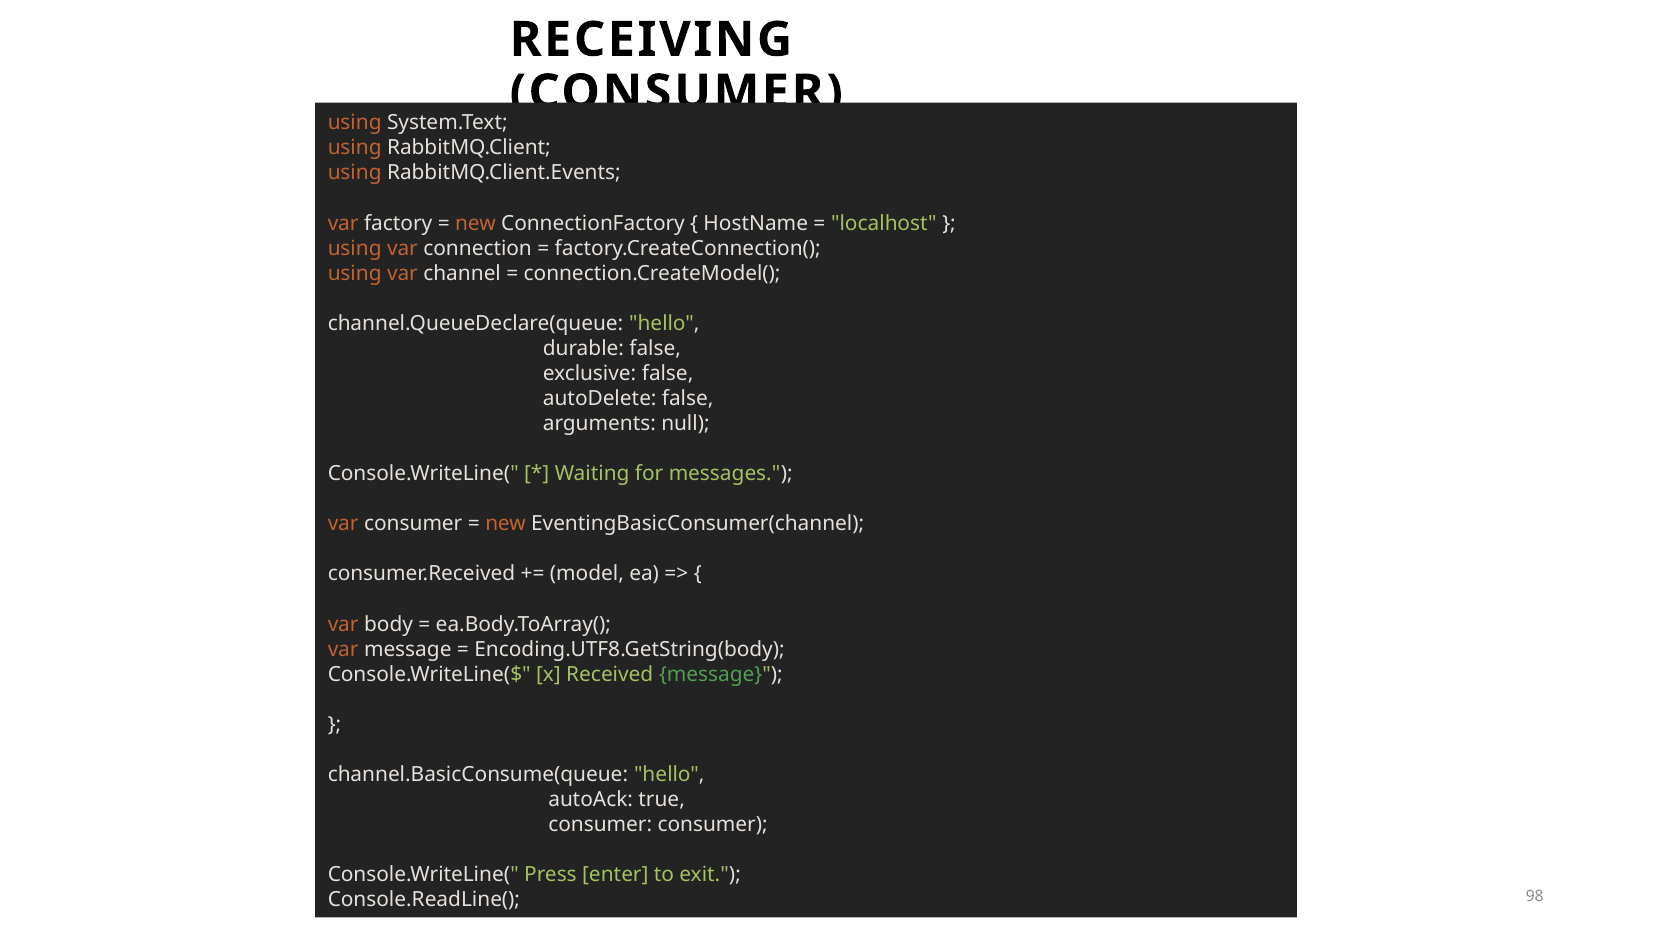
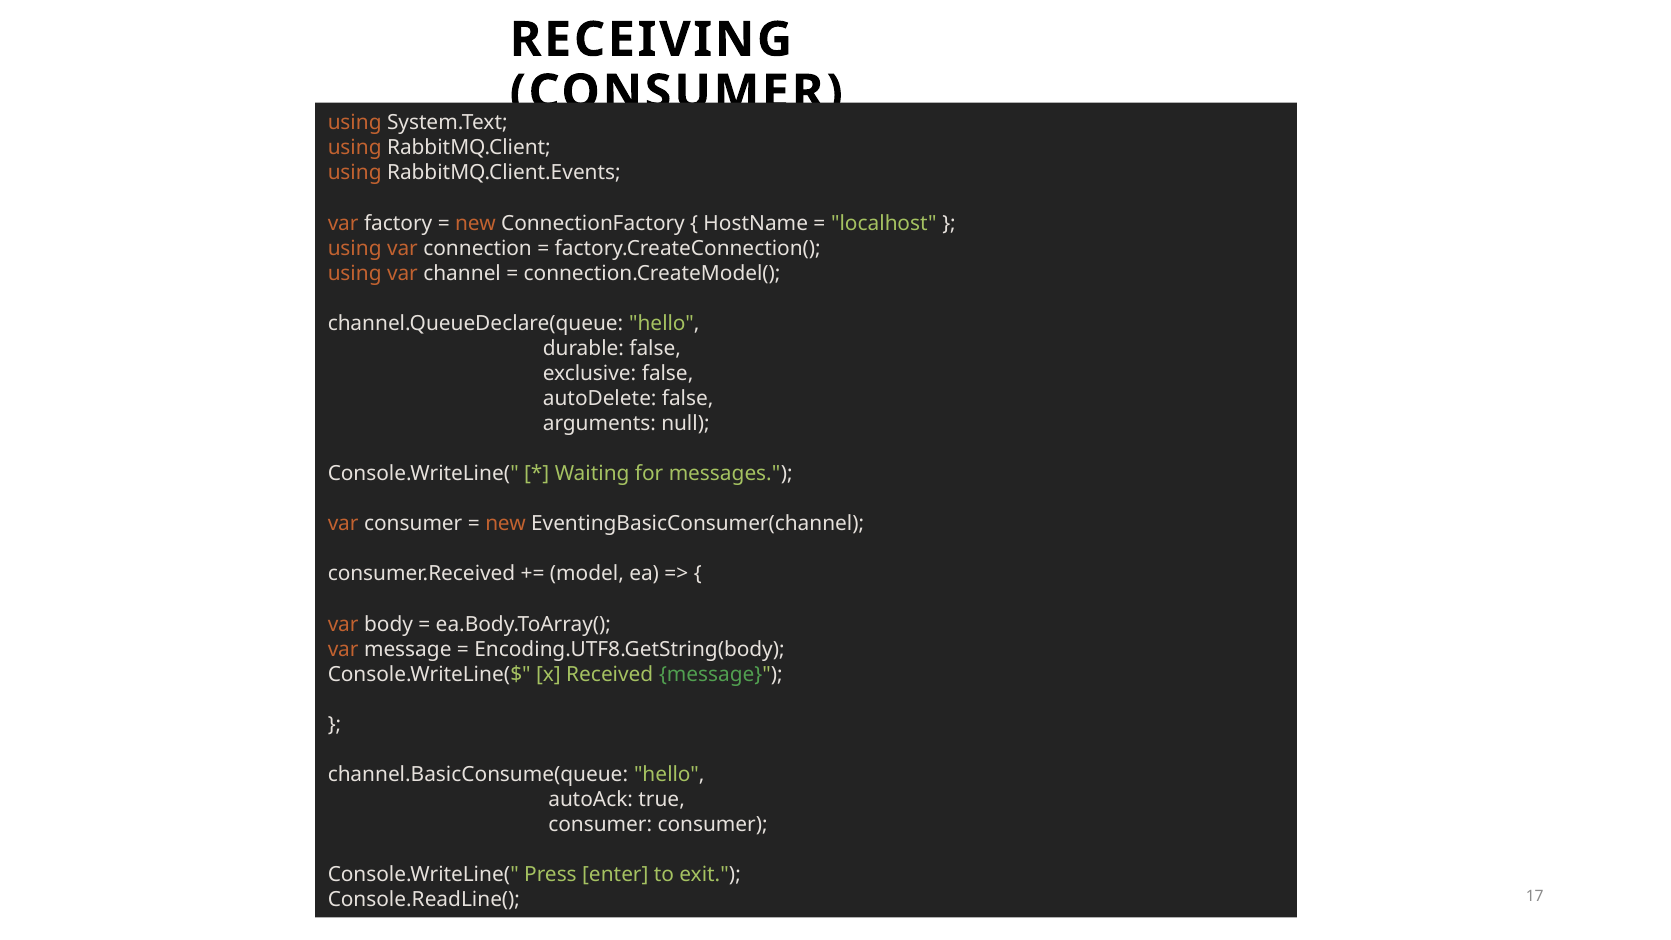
98: 98 -> 17 (1535, 896)
